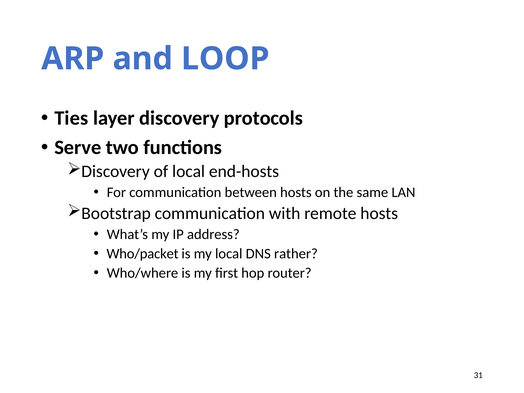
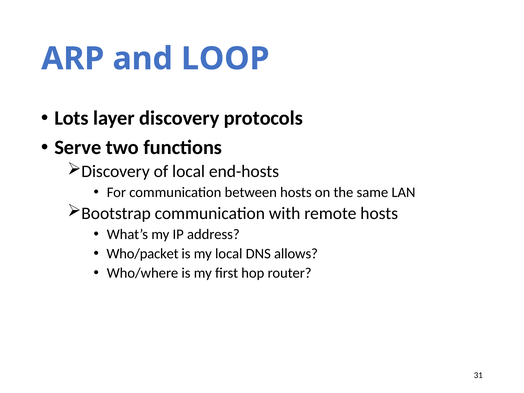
Ties: Ties -> Lots (72, 118)
rather: rather -> allows (296, 254)
